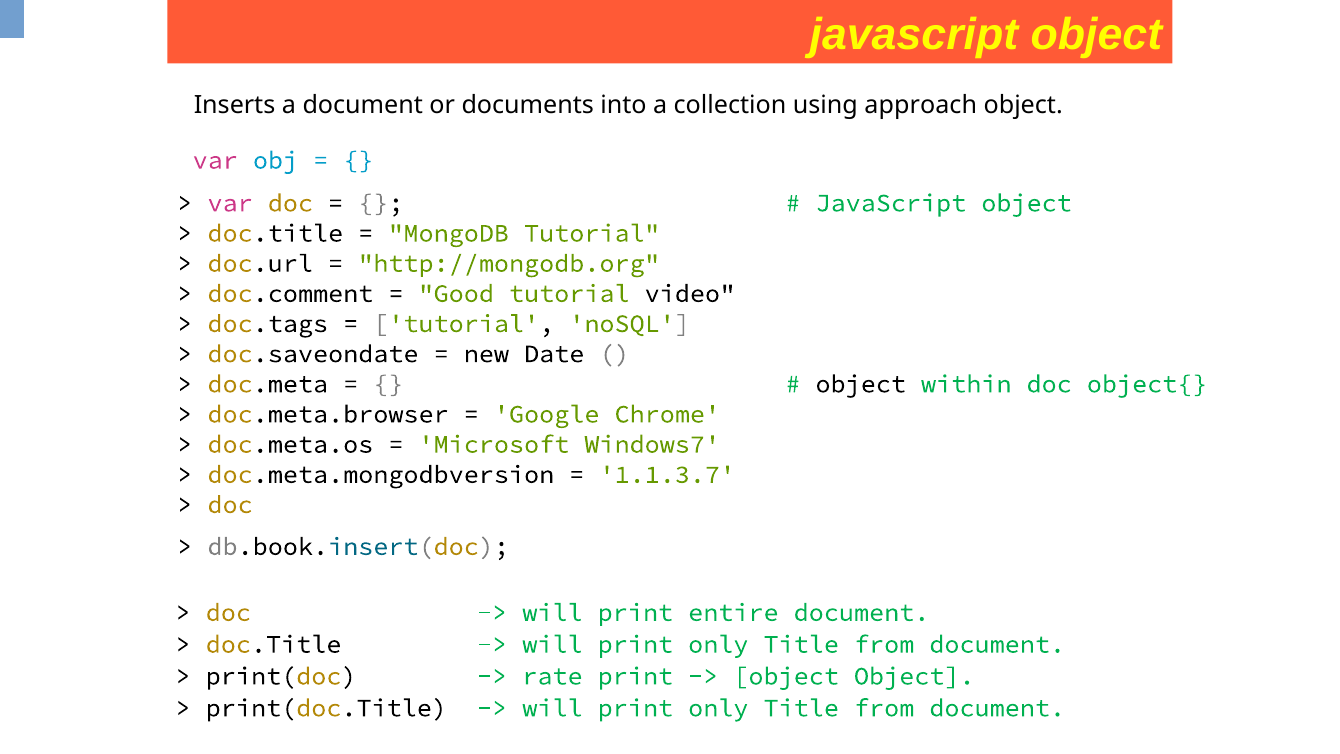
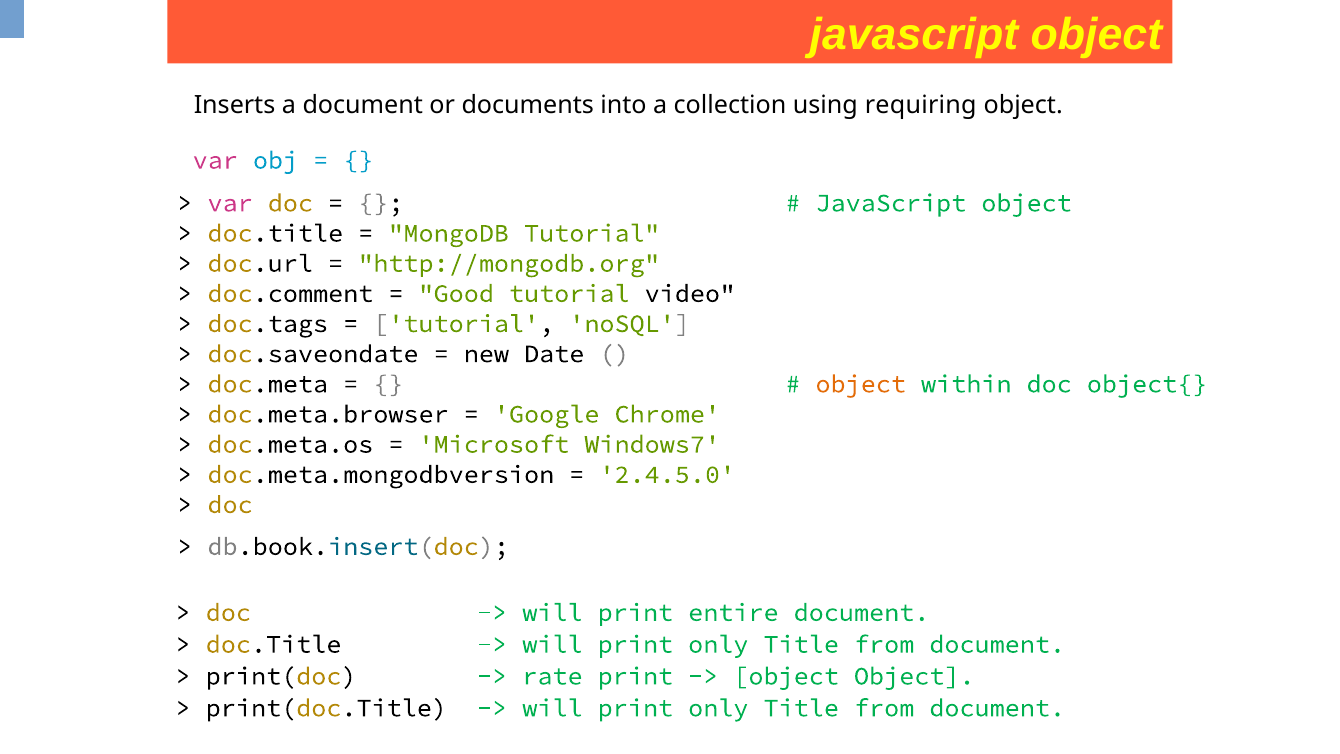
approach: approach -> requiring (921, 106)
object colour: black -> orange (861, 384)
1.1.3.7: 1.1.3.7 -> 2.4.5.0 (667, 474)
